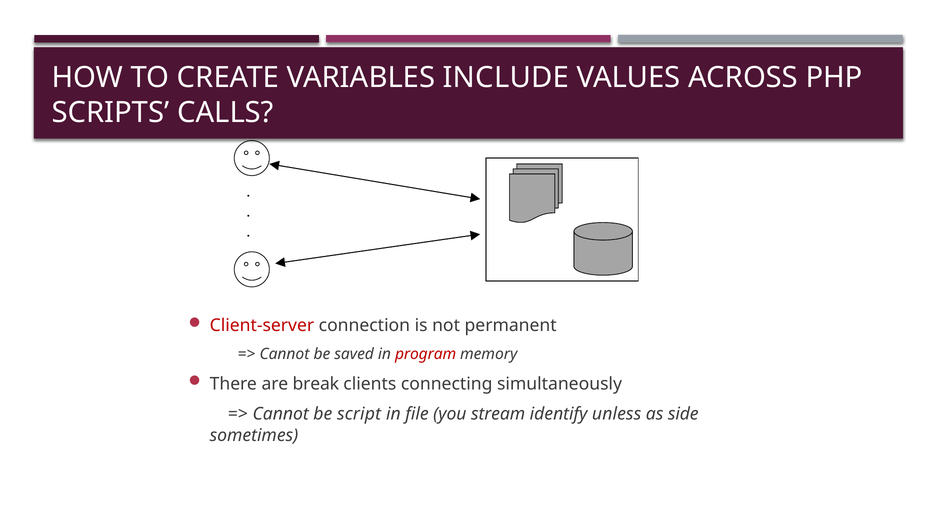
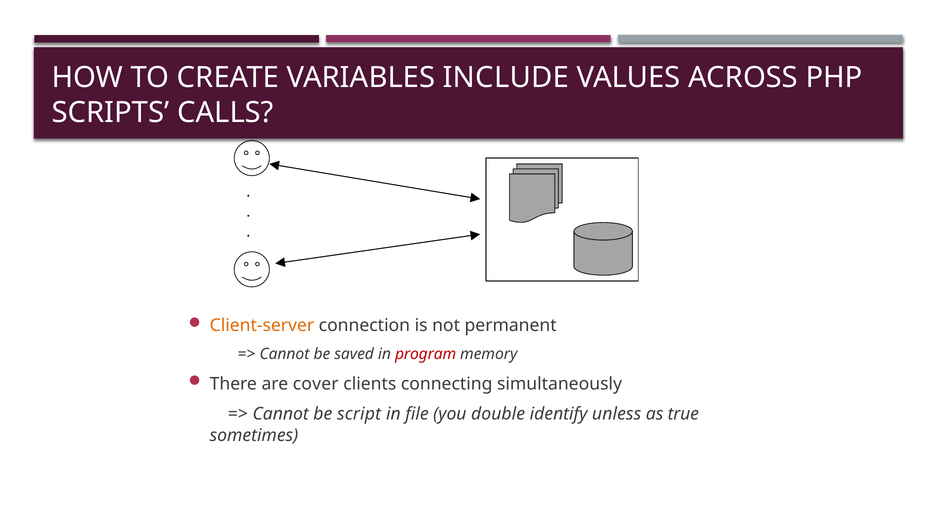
Client-server colour: red -> orange (262, 326)
break: break -> cover (316, 384)
stream: stream -> double (498, 414)
side: side -> true (683, 414)
